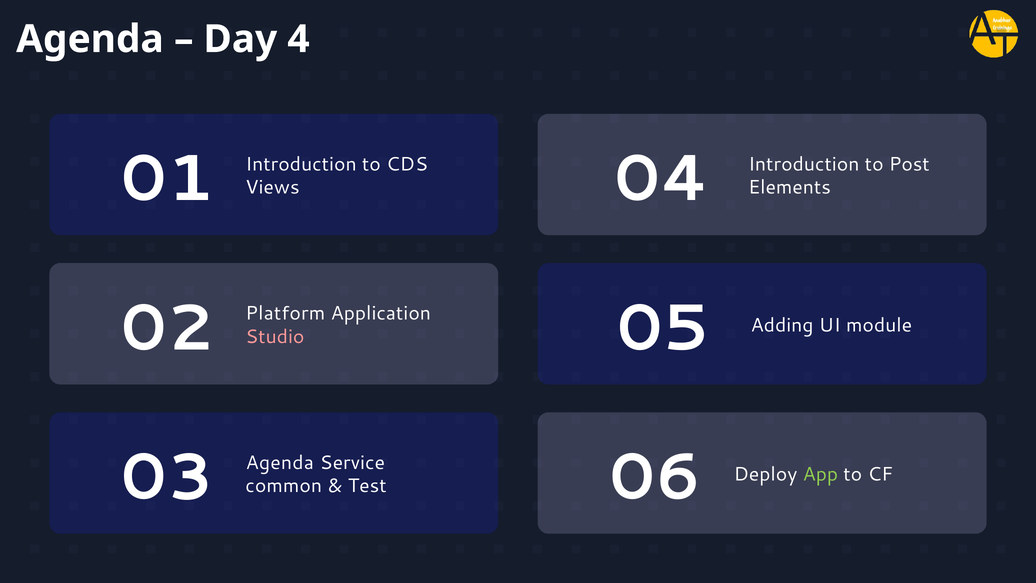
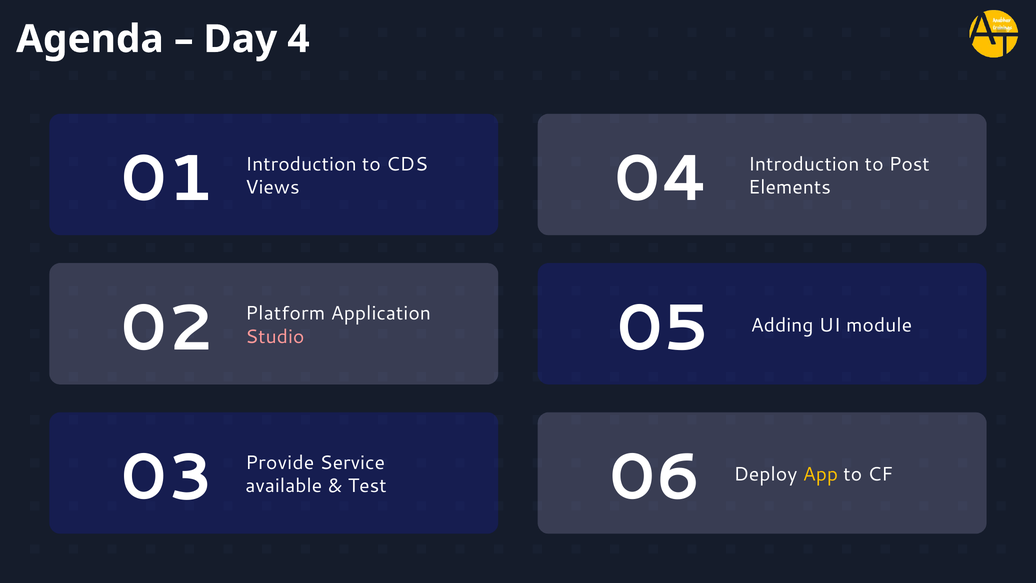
App colour: light green -> yellow (820, 474)
Agenda: Agenda -> Provide (280, 463)
common: common -> available (284, 486)
